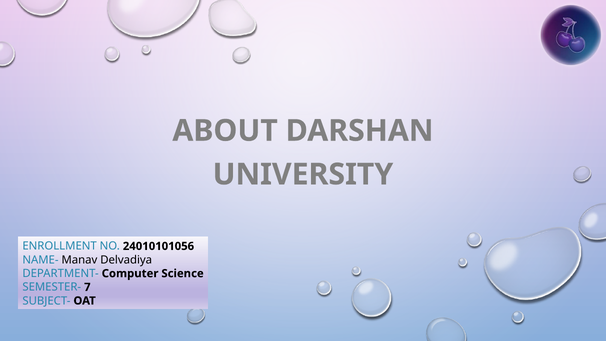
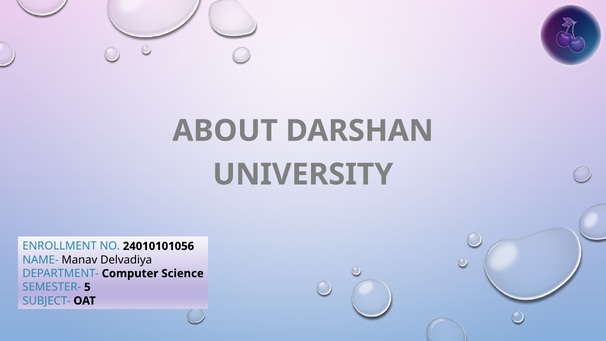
7: 7 -> 5 (87, 287)
